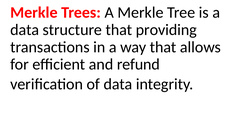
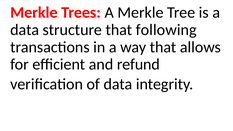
providing: providing -> following (166, 30)
